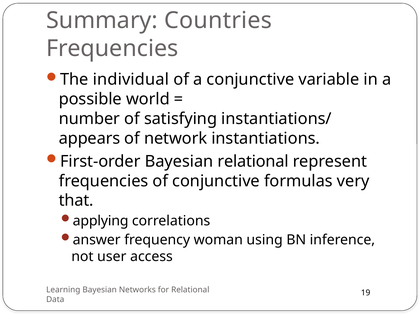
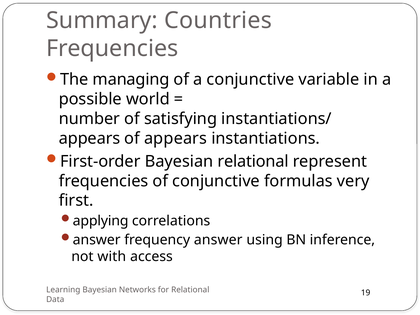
individual: individual -> managing (131, 80)
of network: network -> appears (176, 138)
that: that -> first (76, 201)
frequency woman: woman -> answer (218, 240)
user: user -> with (112, 257)
